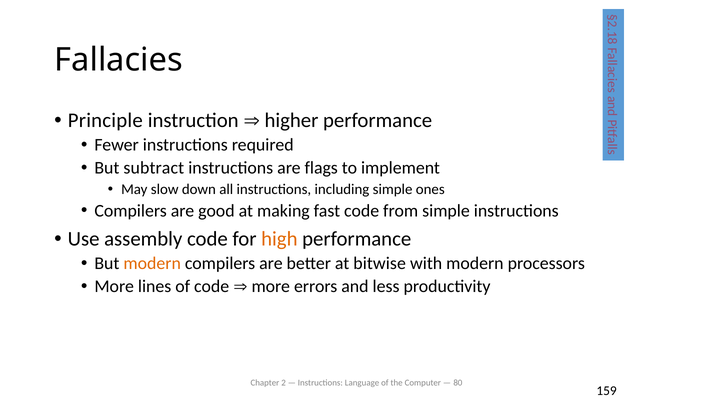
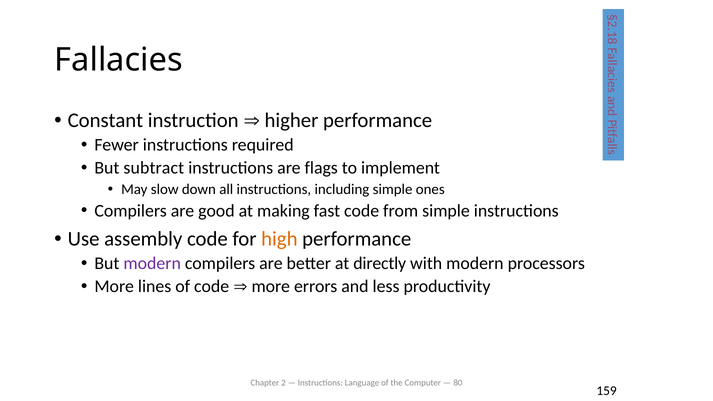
Principle: Principle -> Constant (105, 121)
modern colour: orange -> purple (152, 264)
bitwise: bitwise -> directly (380, 264)
